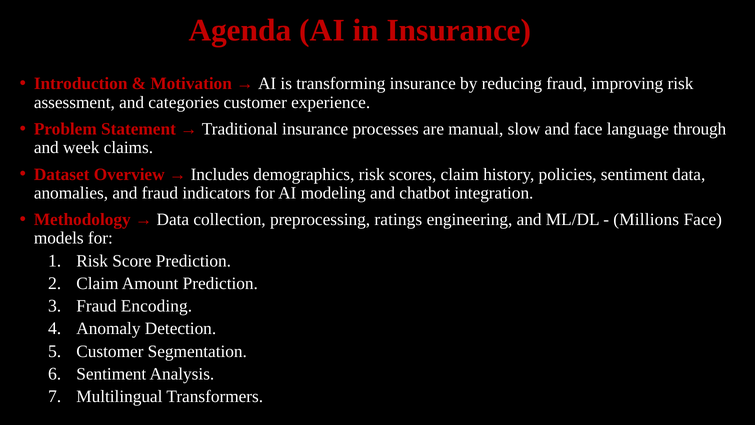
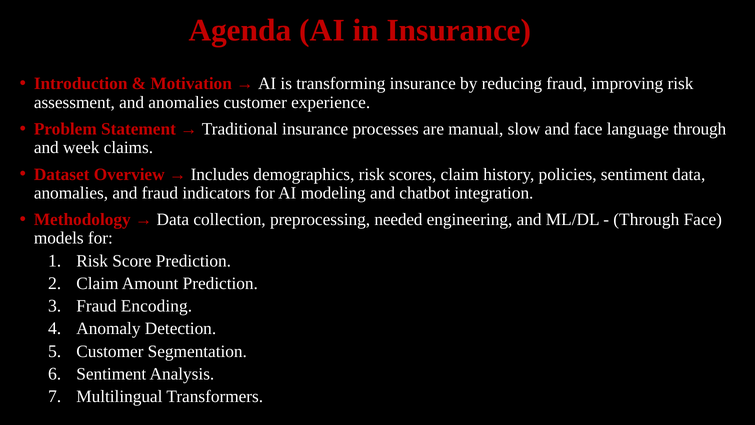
and categories: categories -> anomalies (184, 102)
ratings: ratings -> needed (398, 219)
Millions: Millions -> Through (646, 219)
